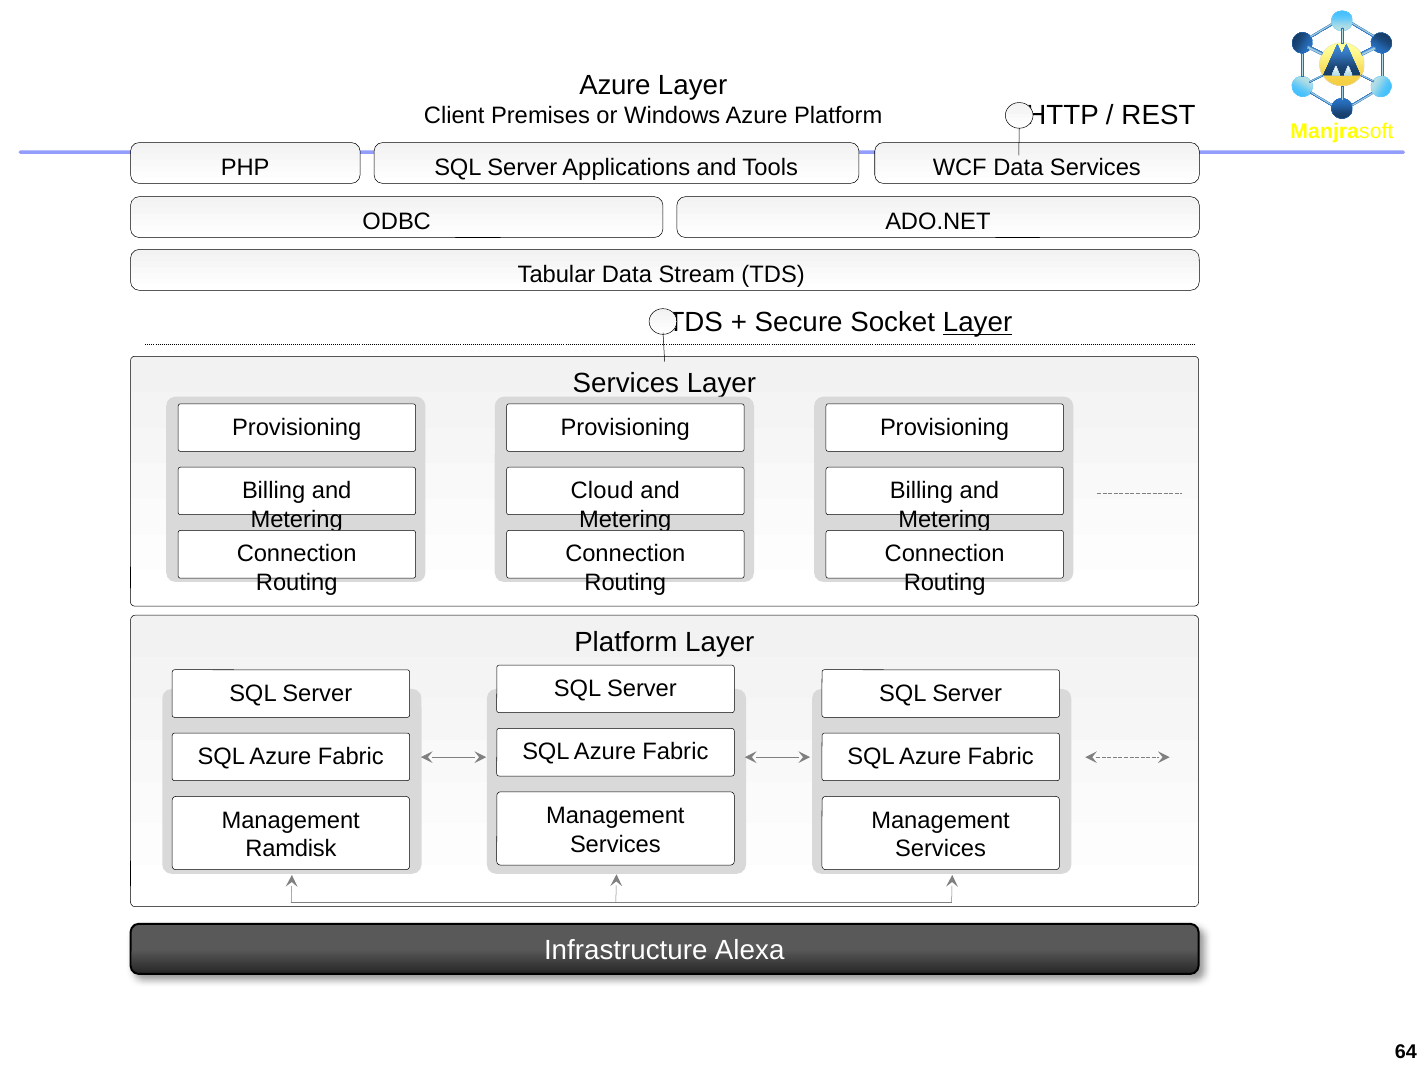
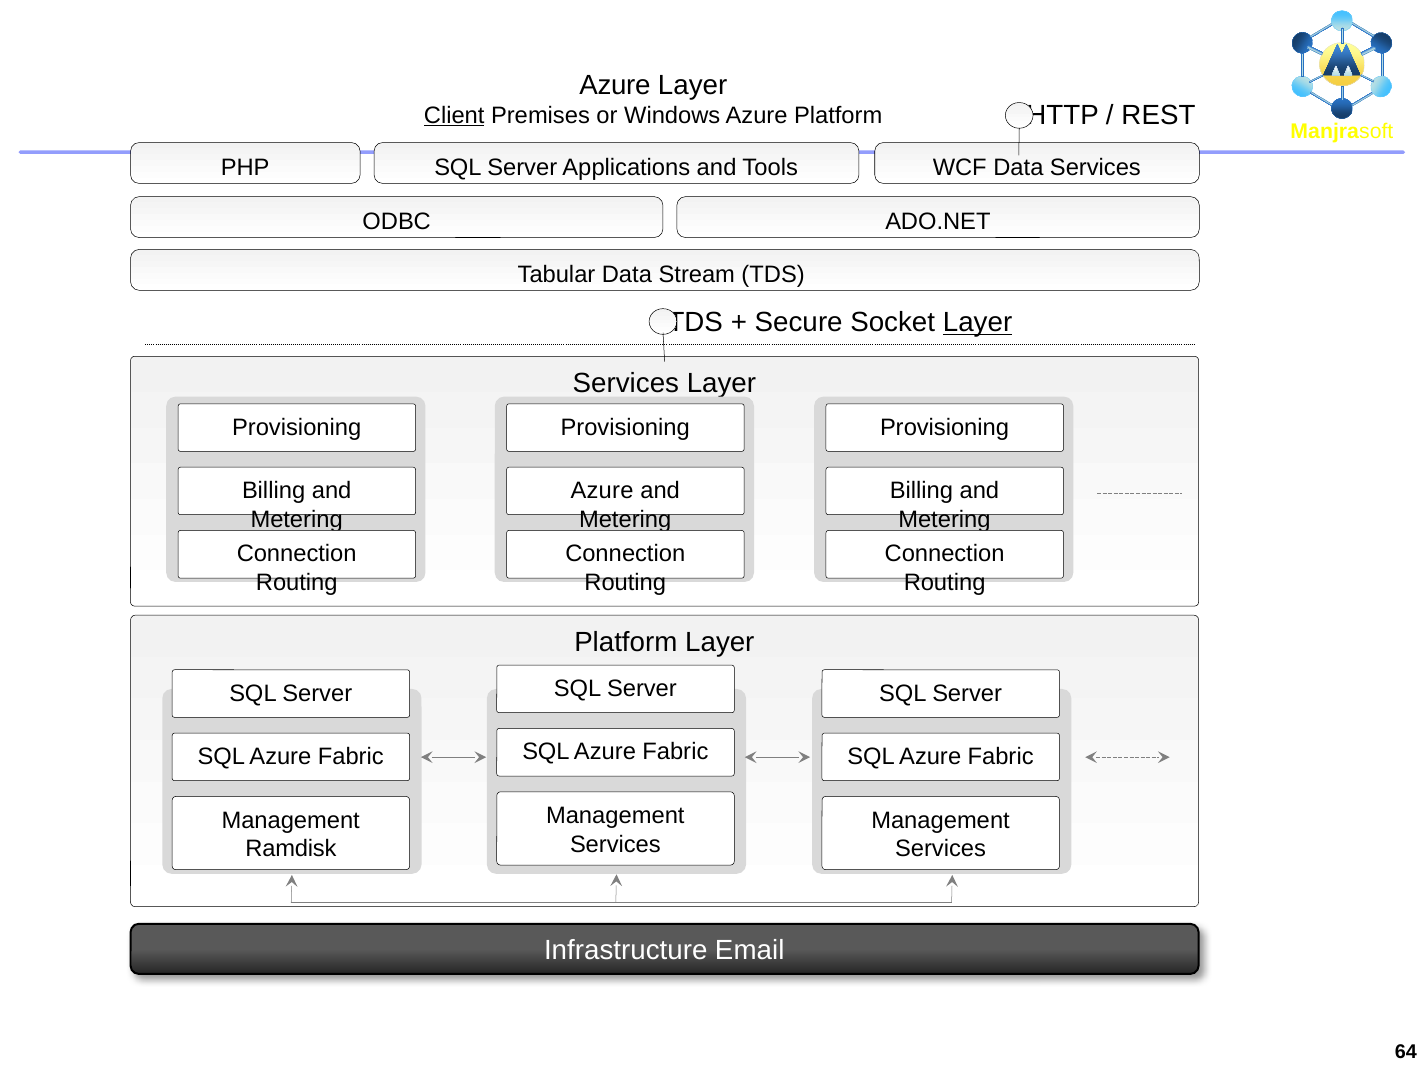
Client underline: none -> present (454, 116)
Cloud: Cloud -> Azure (602, 491)
Alexa: Alexa -> Email (750, 951)
